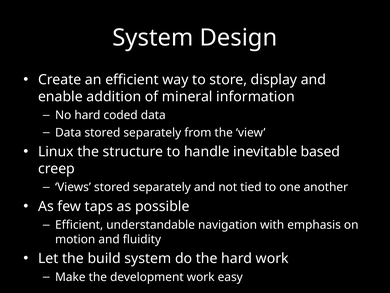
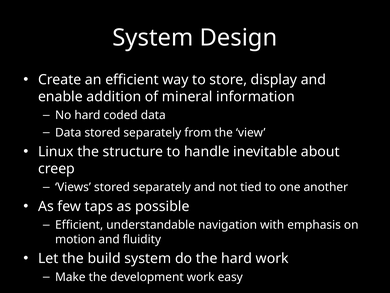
based: based -> about (320, 152)
